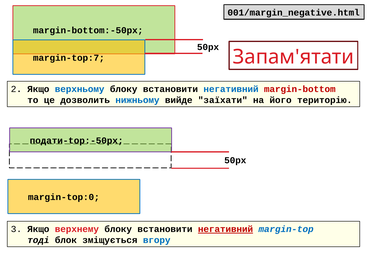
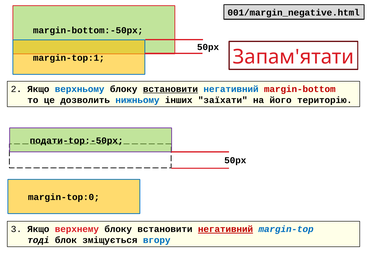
margin-top:7: margin-top:7 -> margin-top:1 (69, 58)
встановити underline: none -> present (170, 89)
вийде: вийде -> інших (179, 100)
